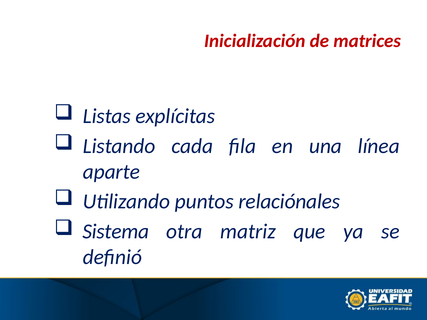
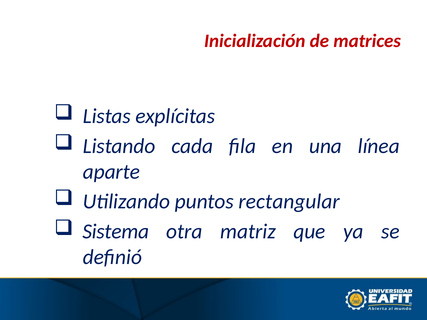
relaciónales: relaciónales -> rectangular (289, 202)
